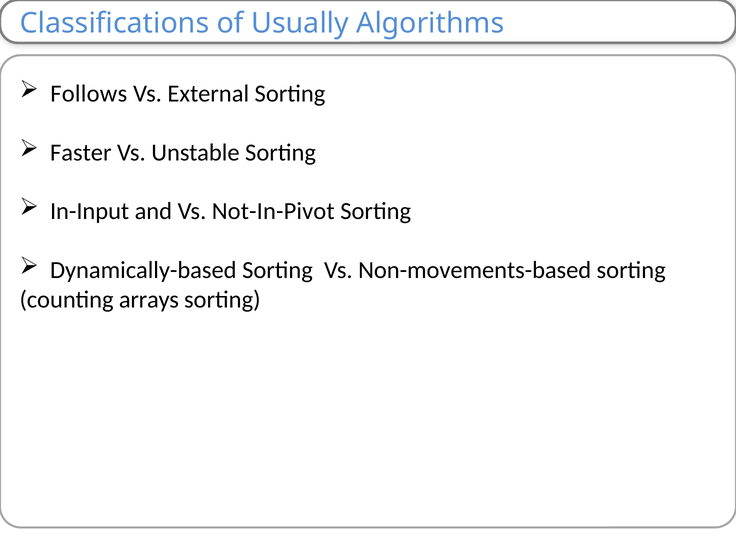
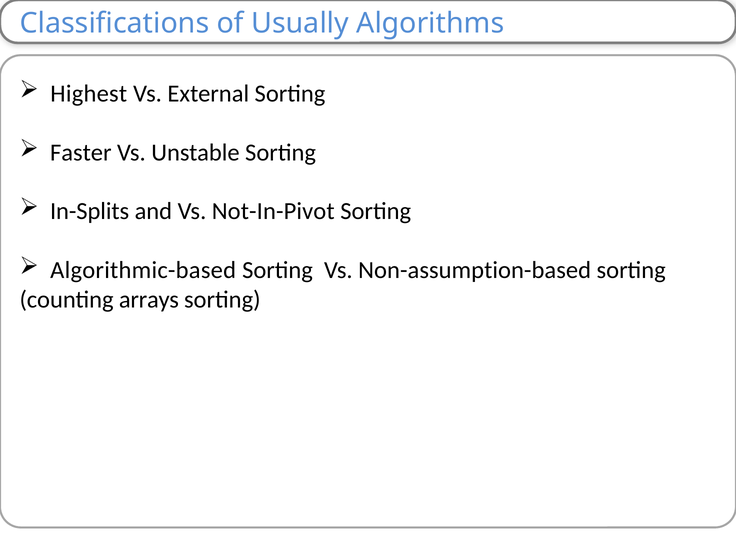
Follows: Follows -> Highest (89, 94)
In-Input: In-Input -> In-Splits (90, 211)
Dynamically-based: Dynamically-based -> Algorithmic-based (143, 270)
Non-movements-based: Non-movements-based -> Non-assumption-based (475, 270)
